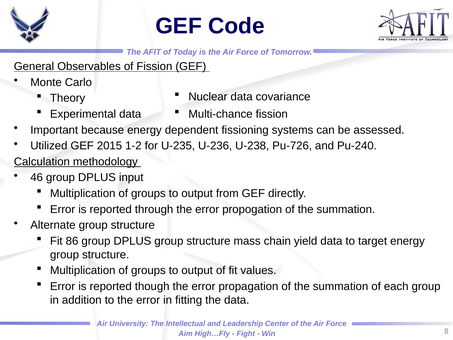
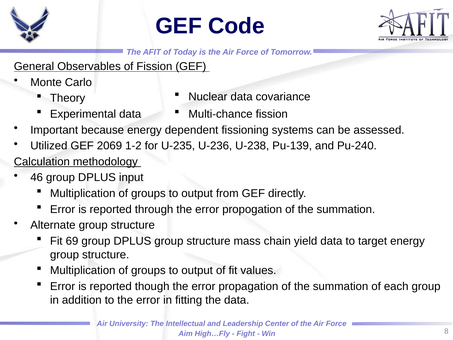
2015: 2015 -> 2069 (110, 146)
Pu-726: Pu-726 -> Pu-139 (292, 146)
86: 86 -> 69 (72, 241)
